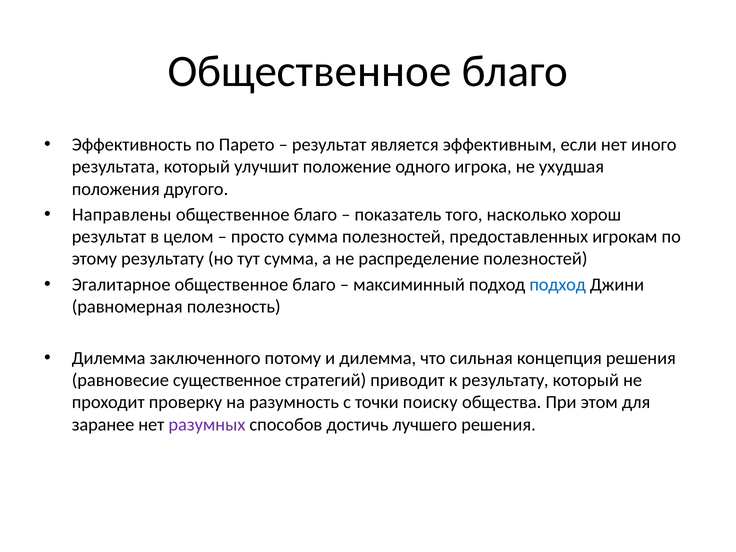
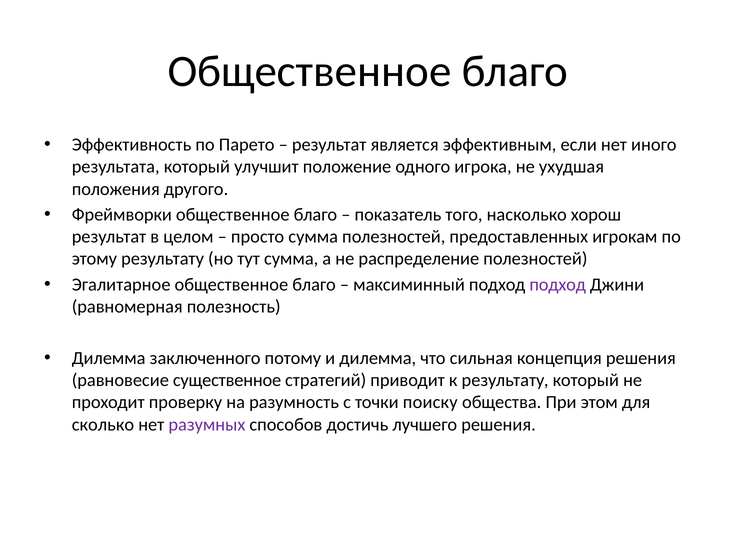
Направлены: Направлены -> Фреймворки (122, 215)
подход colour: blue -> purple (558, 285)
заранее: заранее -> сколько (103, 424)
